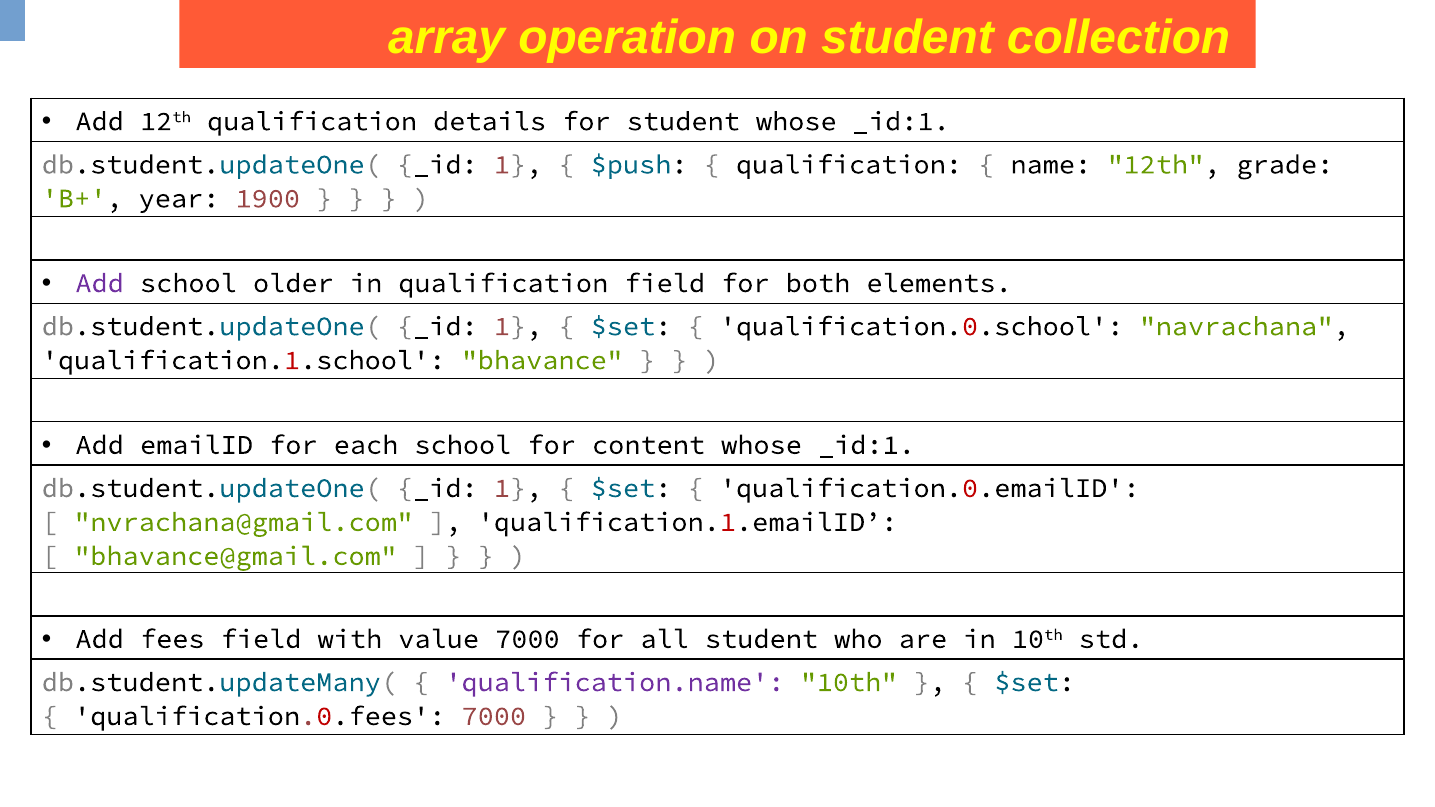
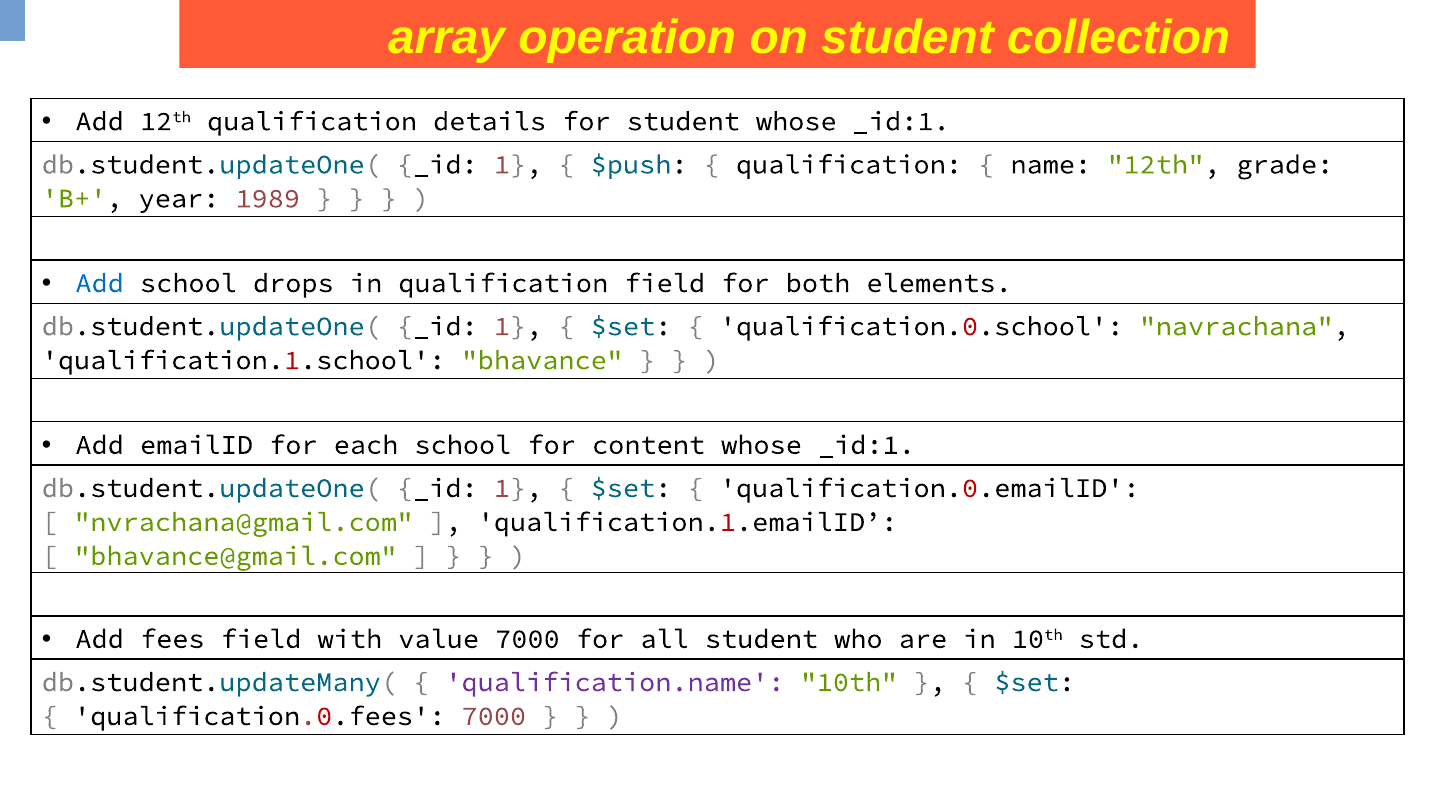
1900: 1900 -> 1989 (268, 199)
Add colour: purple -> blue (100, 283)
older: older -> drops (293, 283)
